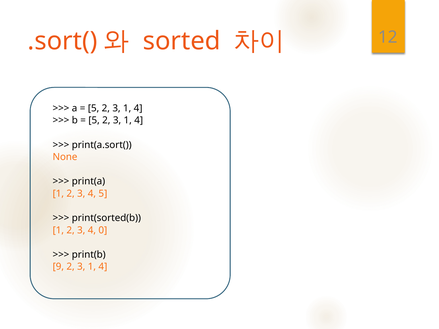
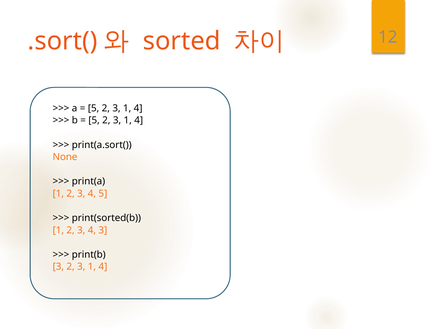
4 0: 0 -> 3 (103, 230)
9: 9 -> 3 (58, 267)
